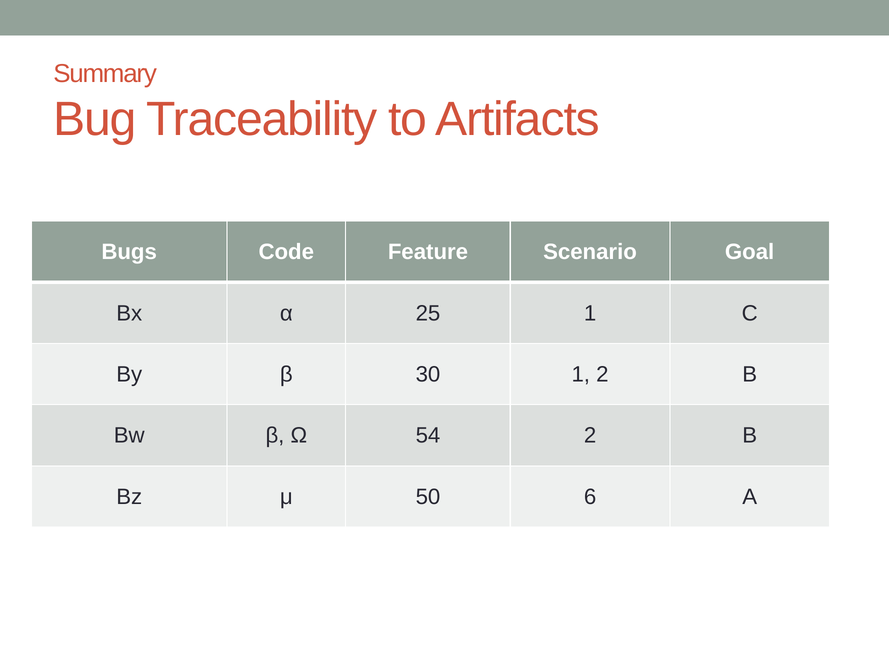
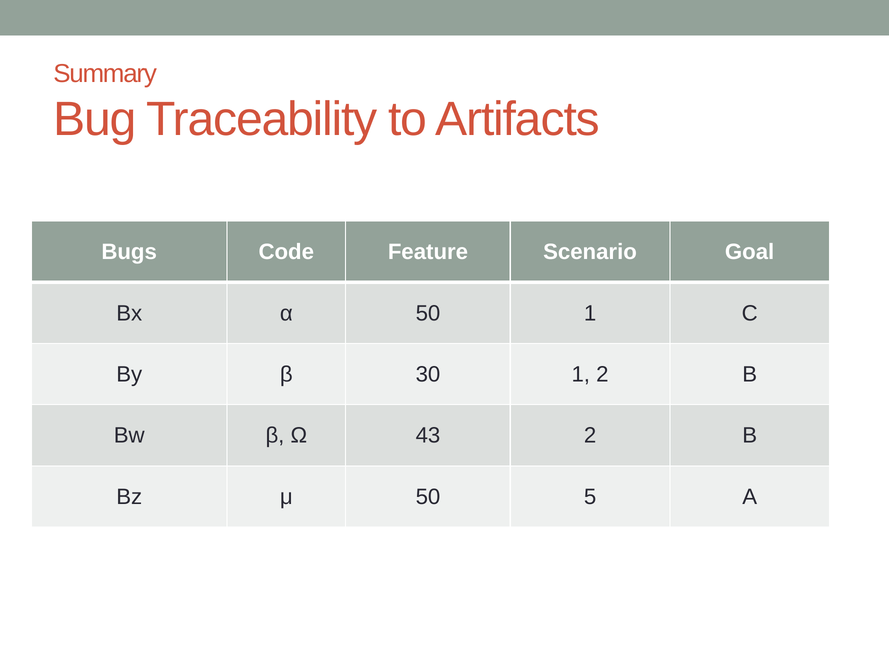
α 25: 25 -> 50 (428, 314)
54: 54 -> 43 (428, 436)
6: 6 -> 5 (590, 497)
